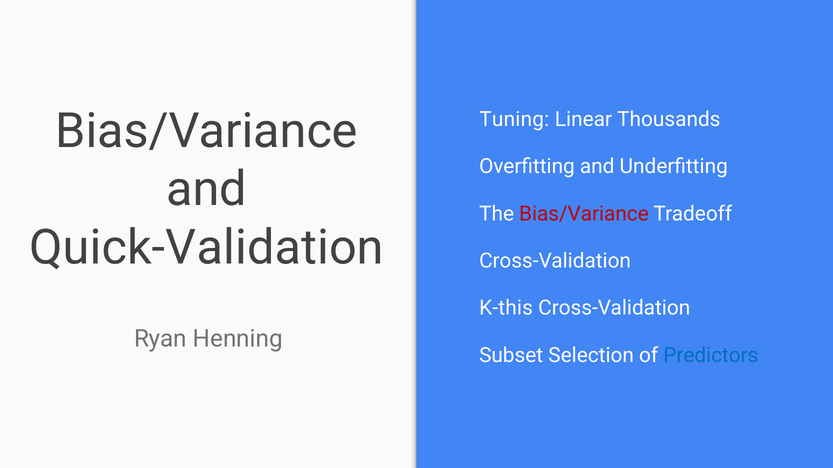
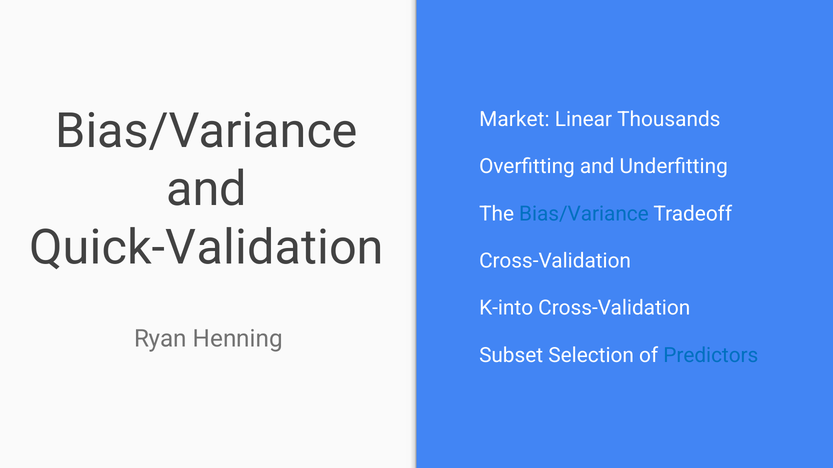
Tuning: Tuning -> Market (514, 120)
Bias/Variance colour: red -> blue (584, 214)
K-this: K-this -> K-into (506, 308)
